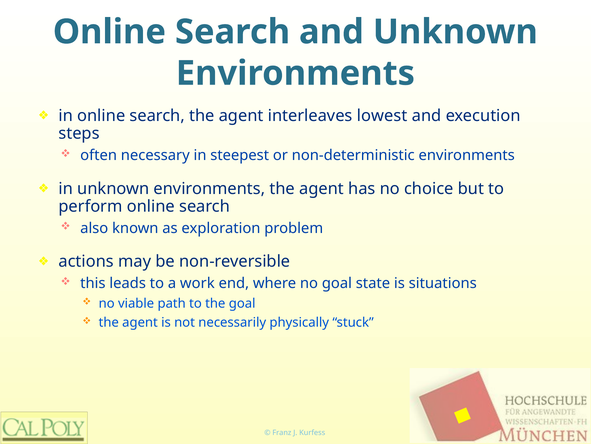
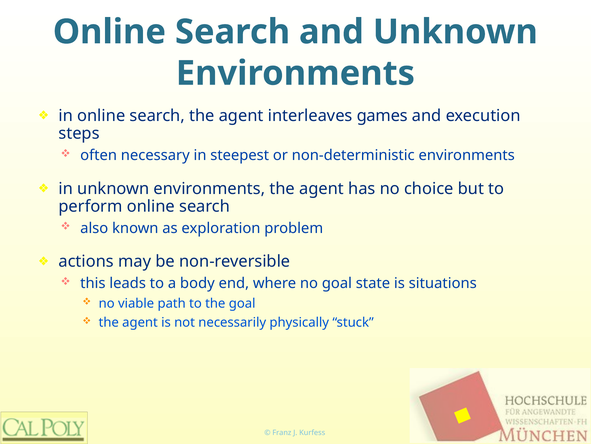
lowest: lowest -> games (382, 115)
work: work -> body (197, 283)
